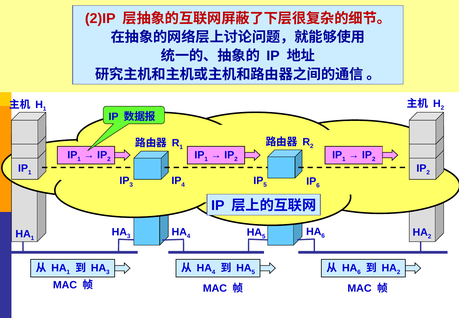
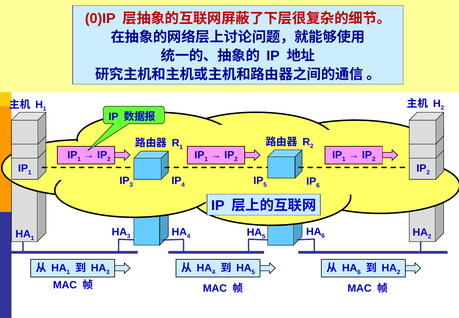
2)IP: 2)IP -> 0)IP (100, 19)
